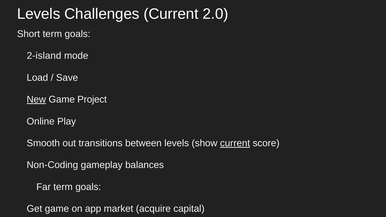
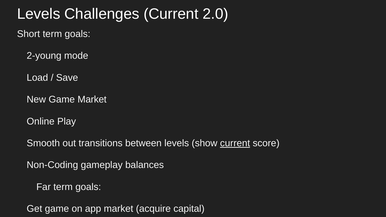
2-island: 2-island -> 2-young (44, 56)
New underline: present -> none (36, 100)
Game Project: Project -> Market (92, 100)
